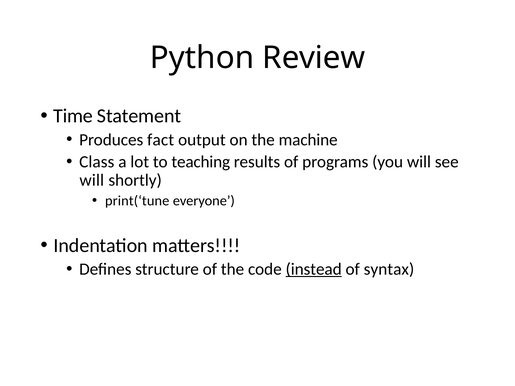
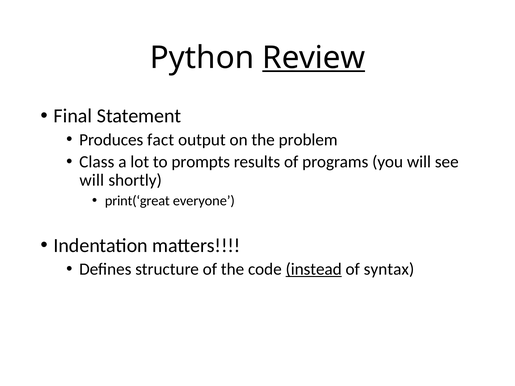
Review underline: none -> present (314, 58)
Time: Time -> Final (73, 116)
machine: machine -> problem (308, 140)
teaching: teaching -> prompts (201, 162)
print(‘tune: print(‘tune -> print(‘great (137, 201)
